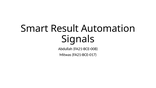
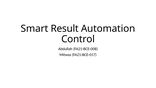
Signals: Signals -> Control (78, 39)
